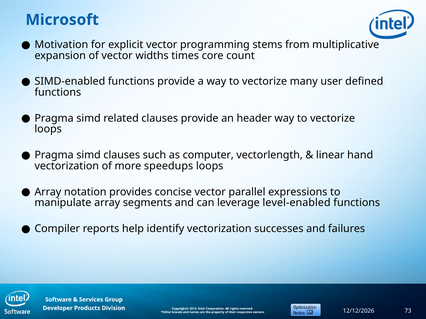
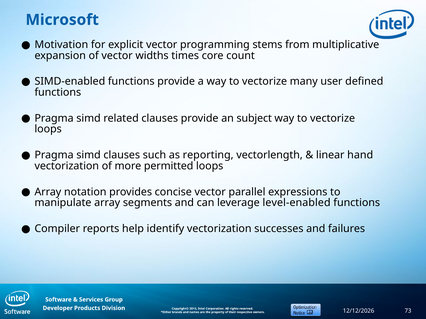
header: header -> subject (254, 118)
computer: computer -> reporting (208, 155)
speedups: speedups -> permitted (169, 166)
